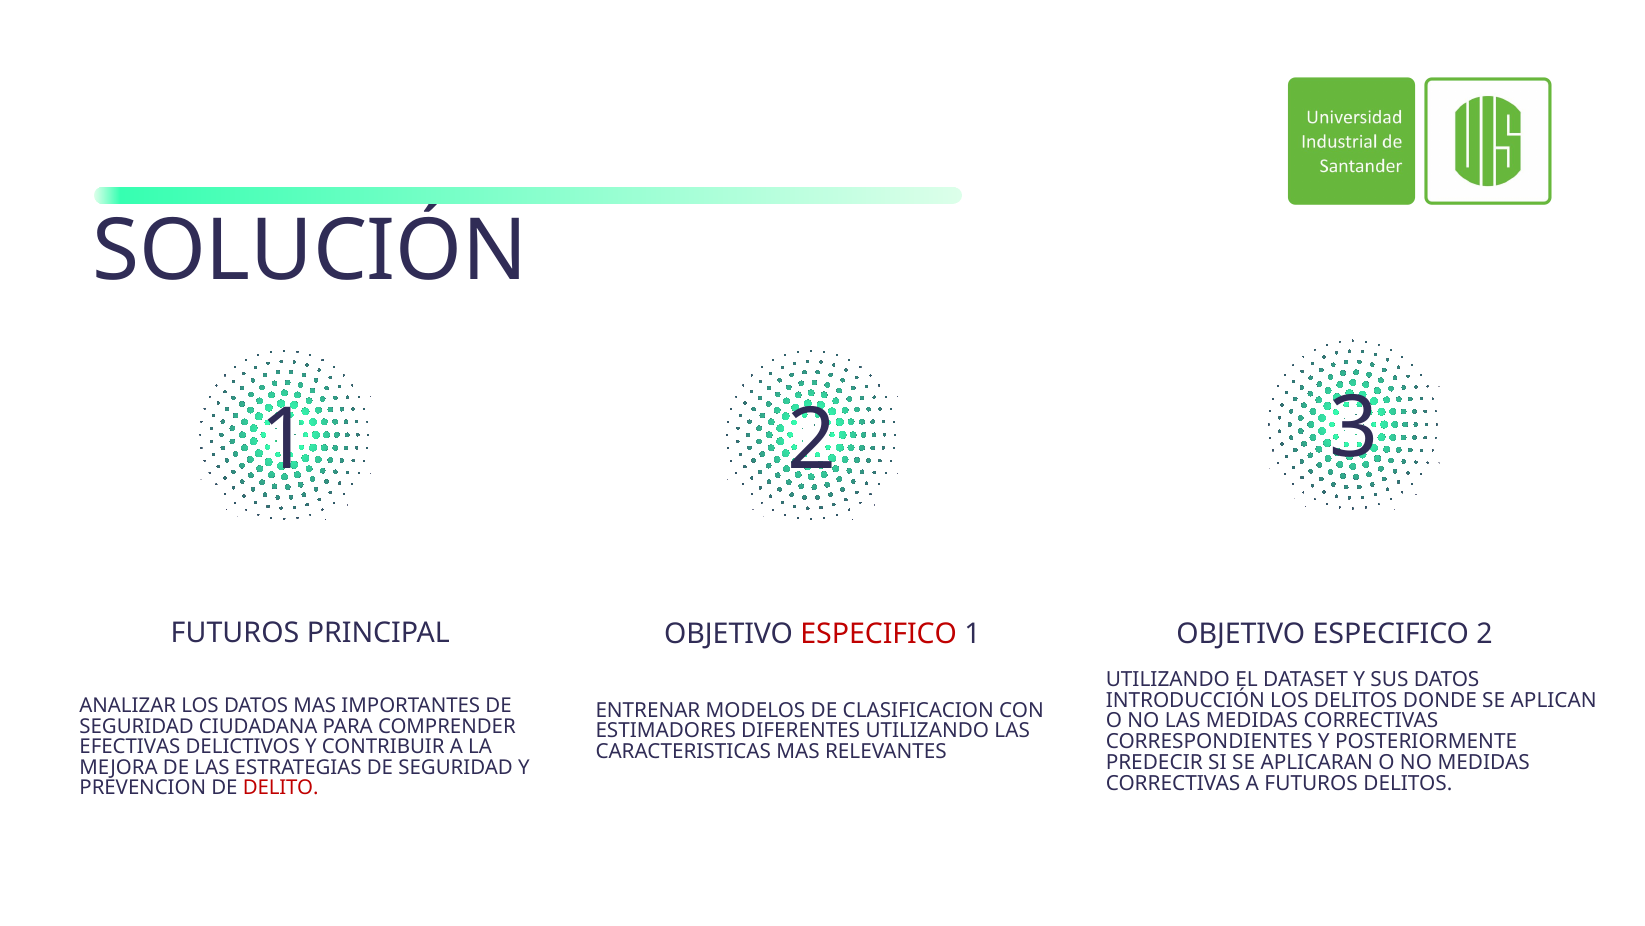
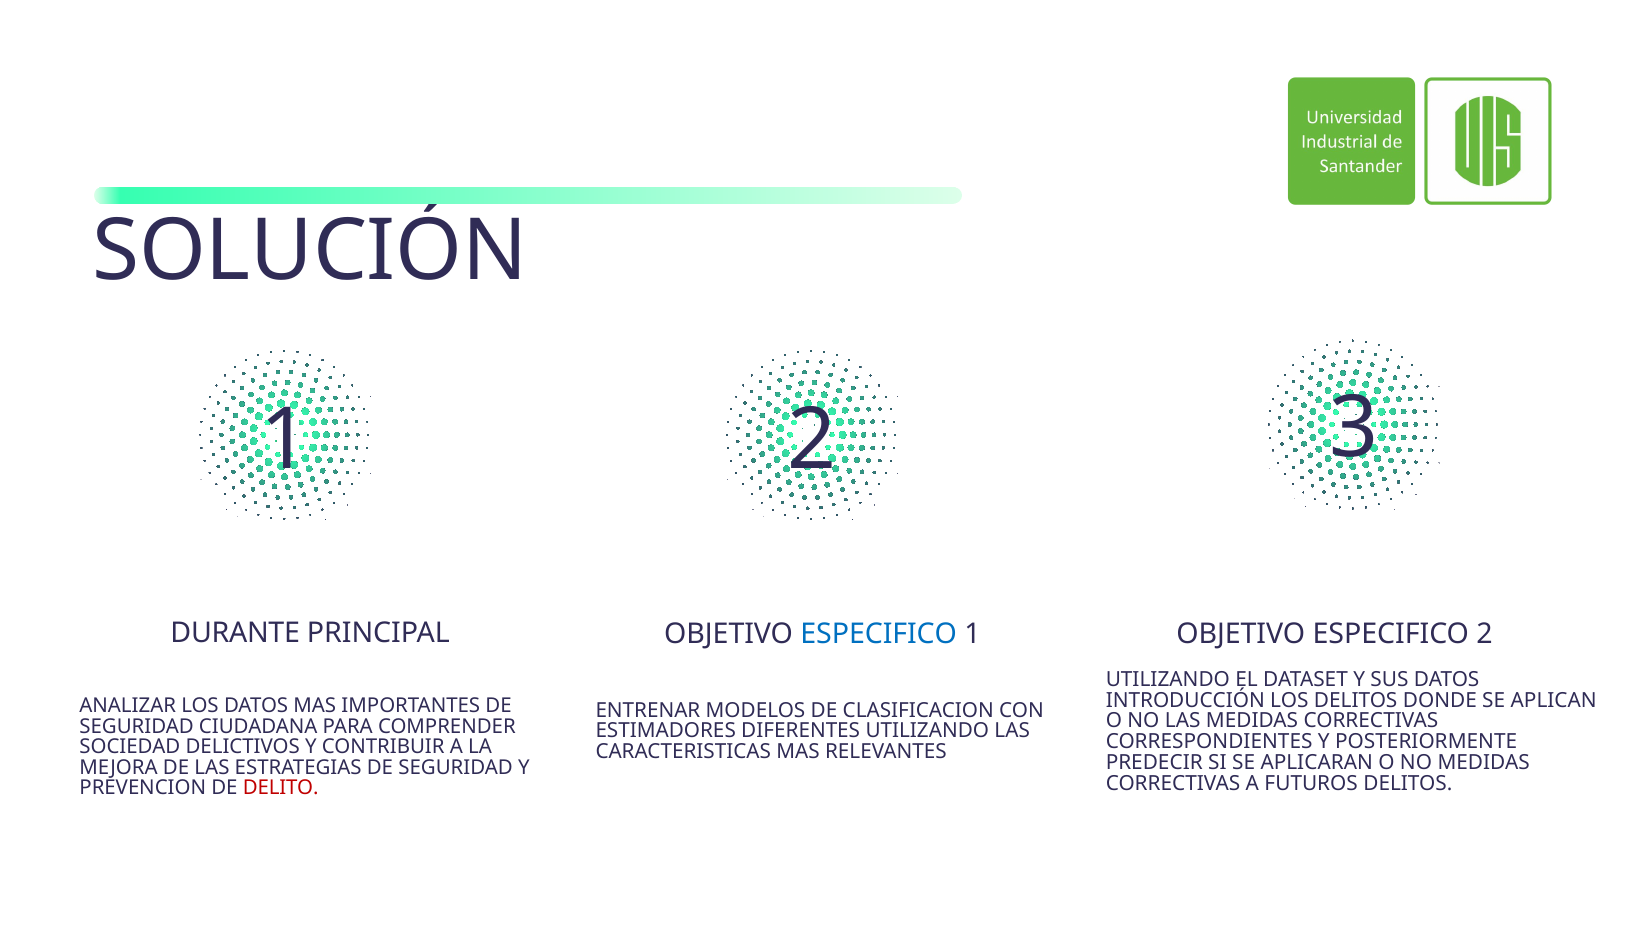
FUTUROS: FUTUROS -> DURANTE (235, 633)
ESPECIFICO colour: red -> blue (879, 633)
EFECTIVAS: EFECTIVAS -> SOCIEDAD (130, 747)
